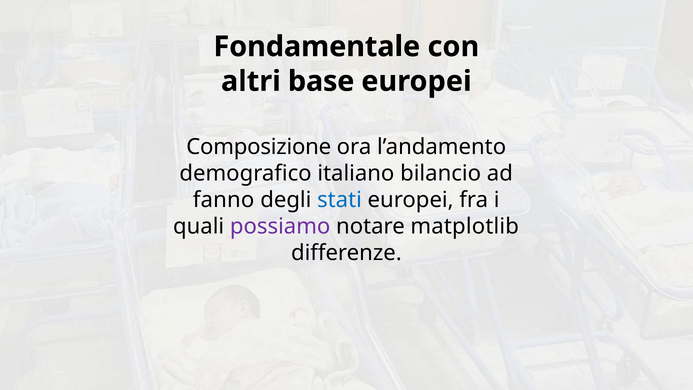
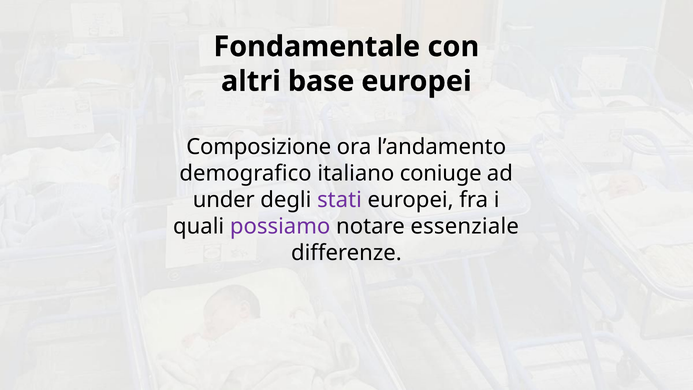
bilancio: bilancio -> coniuge (441, 173)
fanno: fanno -> under (224, 200)
stati colour: blue -> purple (339, 200)
matplotlib: matplotlib -> essenziale (465, 226)
